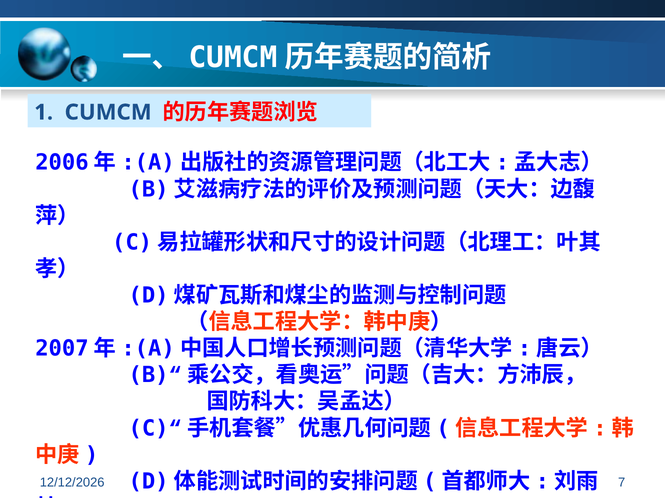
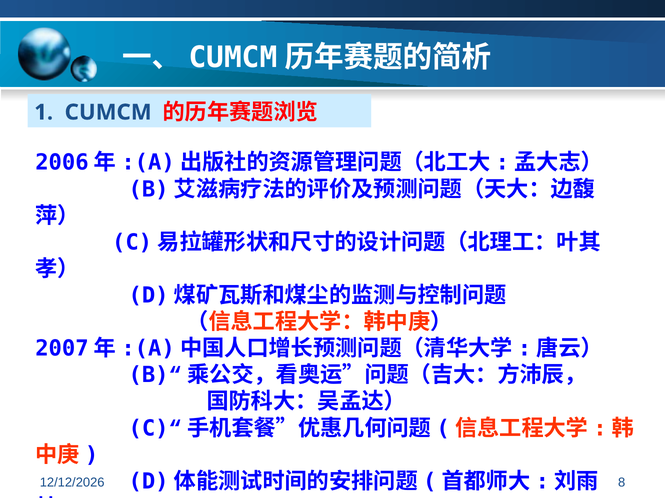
7: 7 -> 8 (622, 483)
